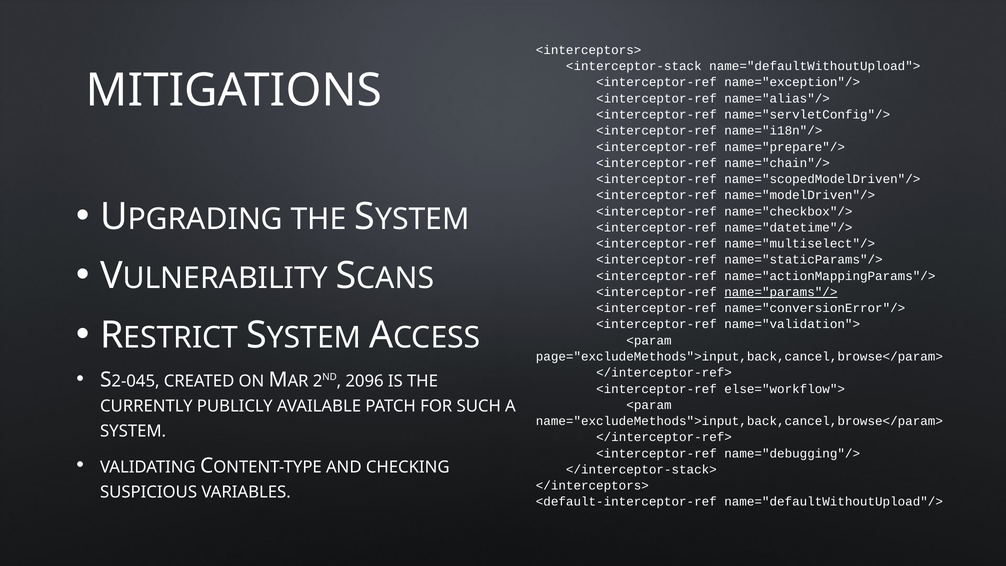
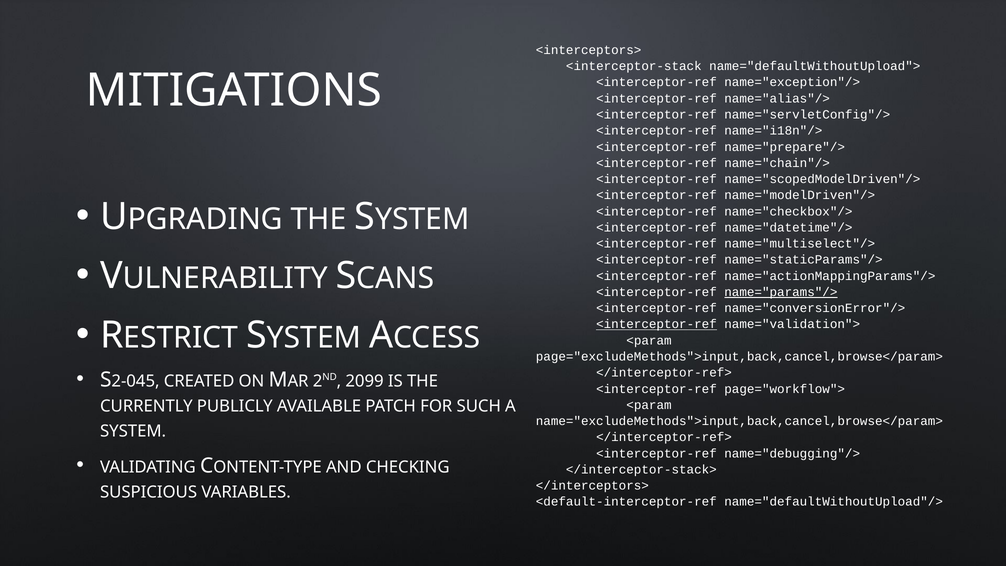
<interceptor-ref underline: none -> present (656, 324)
2096: 2096 -> 2099 (365, 381)
else="workflow">: else="workflow"> -> page="workflow"> (785, 389)
